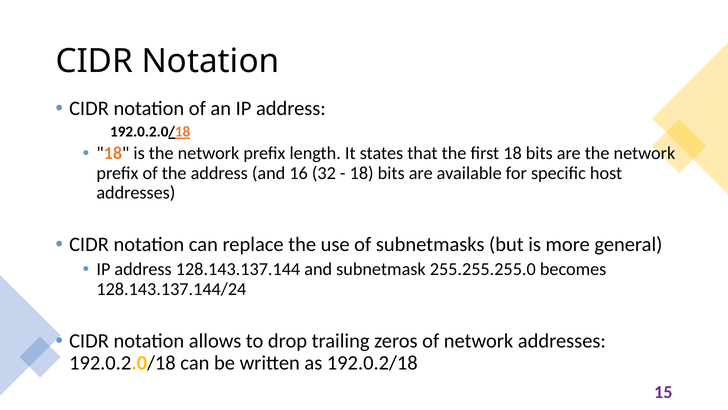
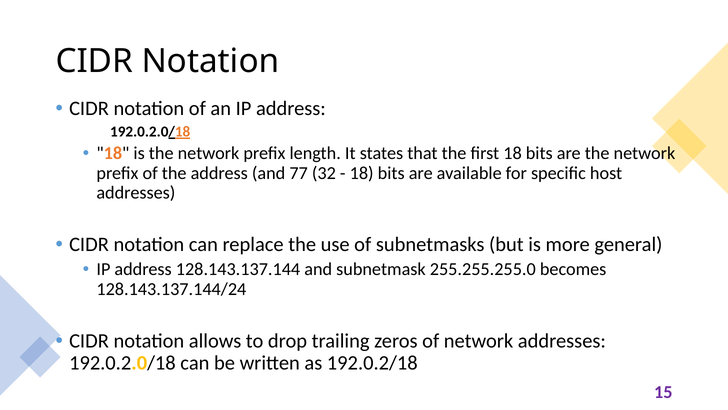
16: 16 -> 77 (299, 173)
